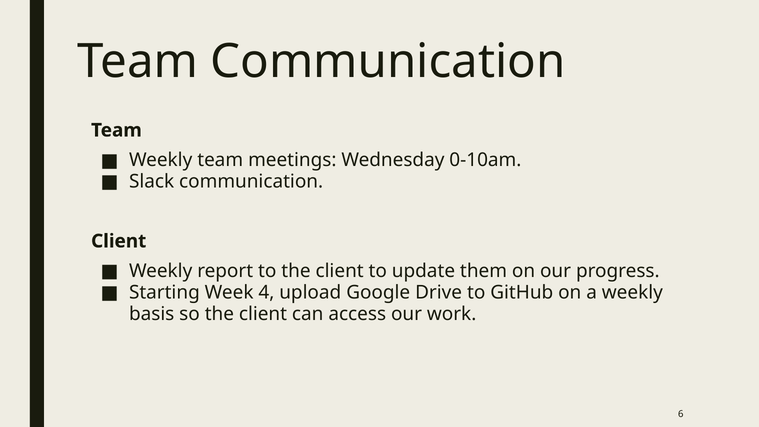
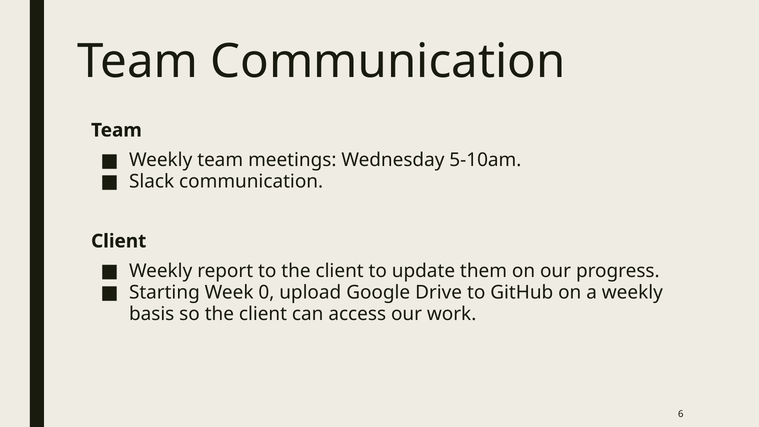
0-10am: 0-10am -> 5-10am (485, 160)
4: 4 -> 0 (266, 292)
